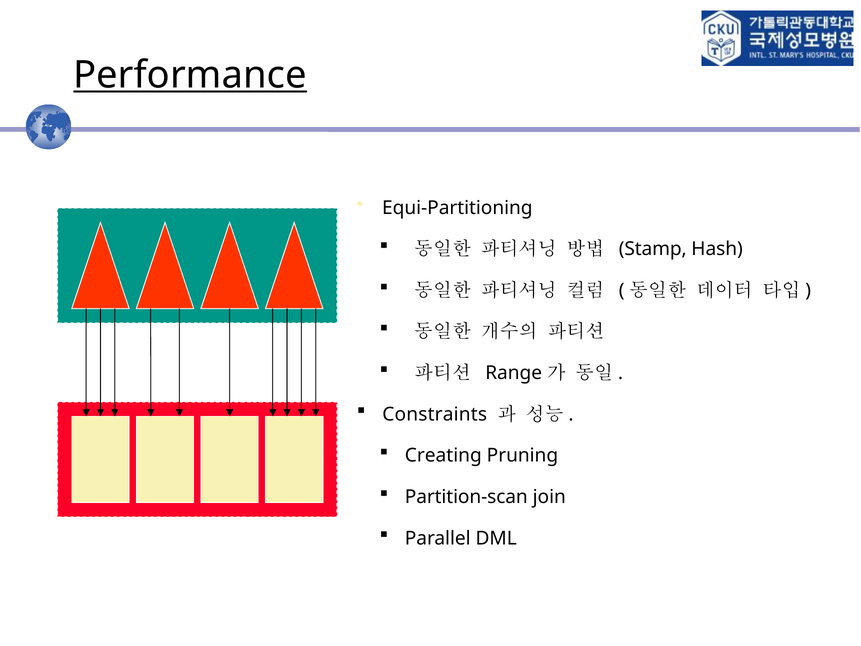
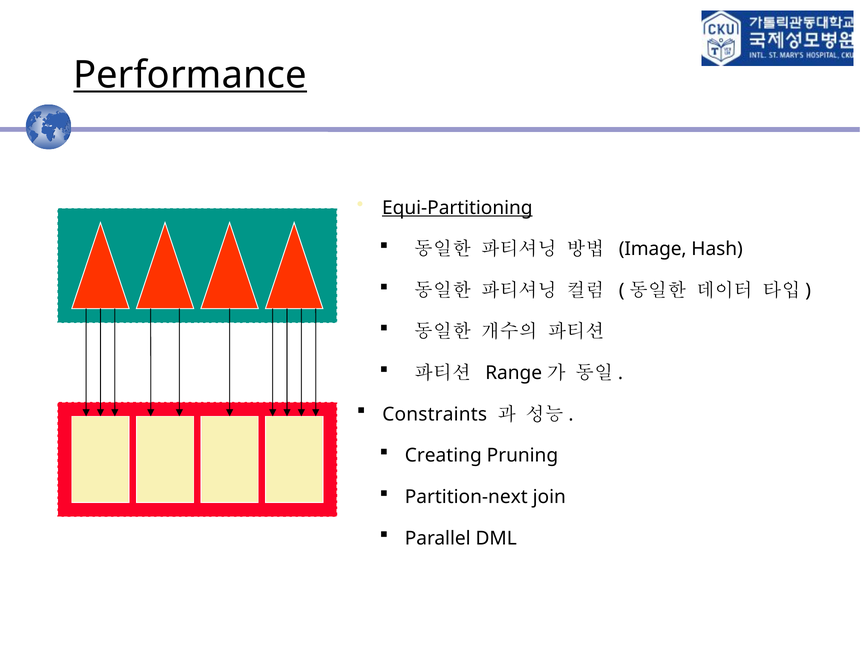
Equi-Partitioning underline: none -> present (457, 208)
Stamp: Stamp -> Image (653, 249)
Partition-scan: Partition-scan -> Partition-next (466, 497)
